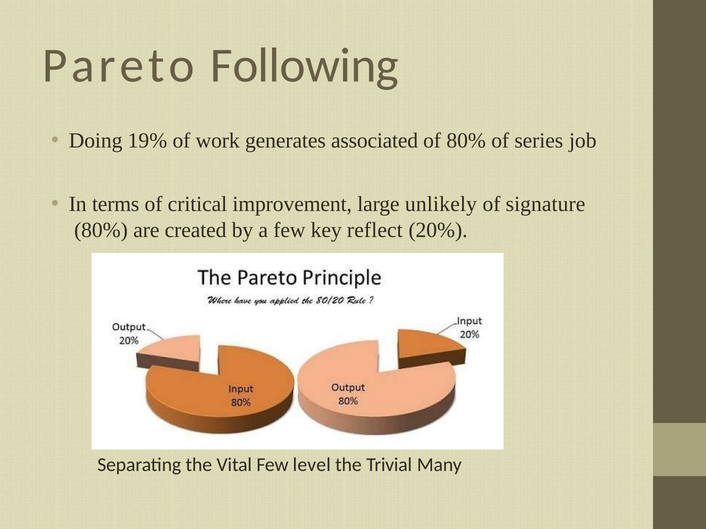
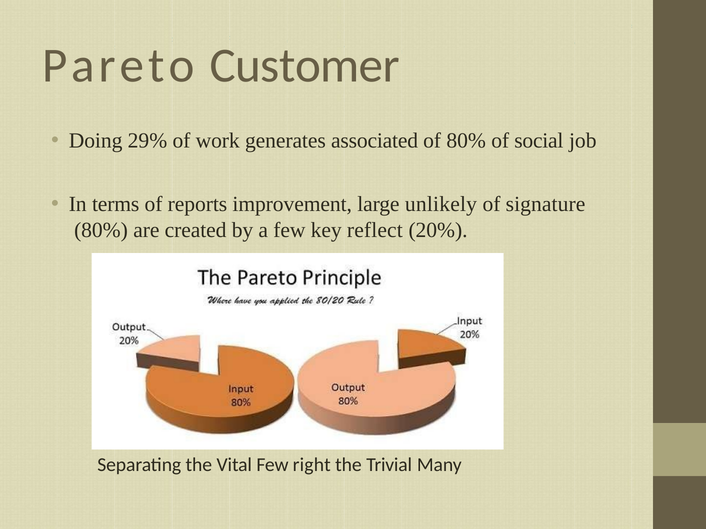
Following: Following -> Customer (305, 66)
19%: 19% -> 29% (147, 141)
series: series -> social (539, 141)
critical: critical -> reports (197, 205)
level: level -> right (312, 465)
